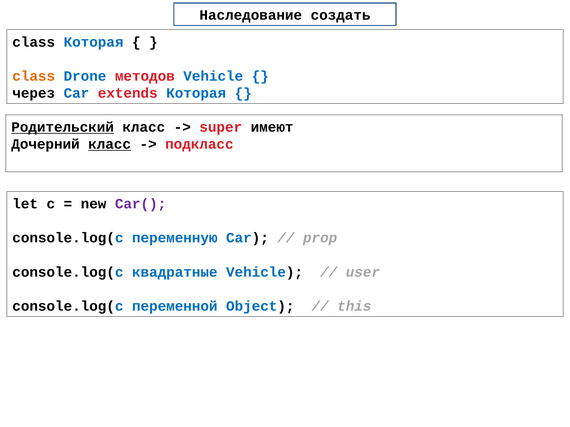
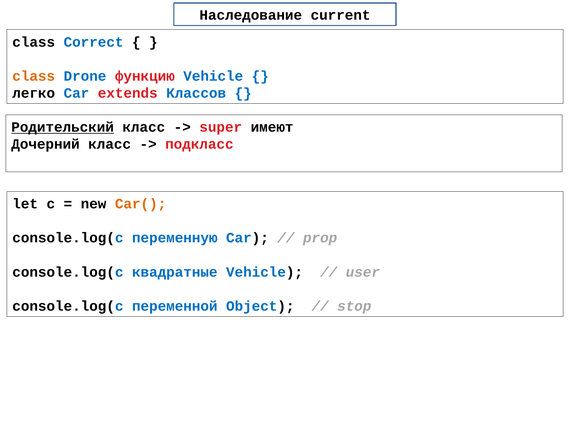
создать: создать -> current (341, 15)
class Которая: Которая -> Correct (94, 42)
методов: методов -> функцию (145, 76)
через: через -> легко (34, 93)
extends Которая: Которая -> Классов (196, 93)
класс underline: present -> none (110, 144)
Car( colour: purple -> orange (141, 204)
this: this -> stop (354, 307)
